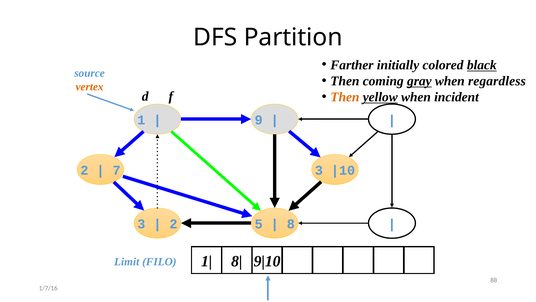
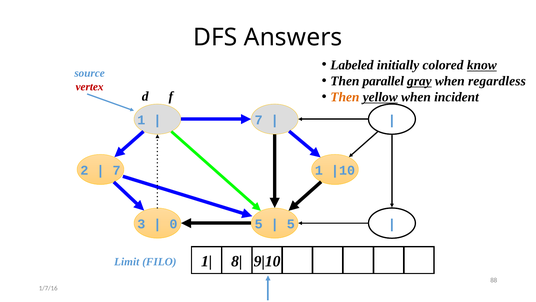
Partition: Partition -> Answers (293, 37)
Farther: Farther -> Labeled (352, 65)
black: black -> know (482, 65)
coming: coming -> parallel (383, 81)
vertex colour: orange -> red (90, 87)
9: 9 -> 7 (259, 120)
7 3: 3 -> 1 (319, 170)
2: 2 -> 0 (174, 224)
8: 8 -> 5 (291, 224)
